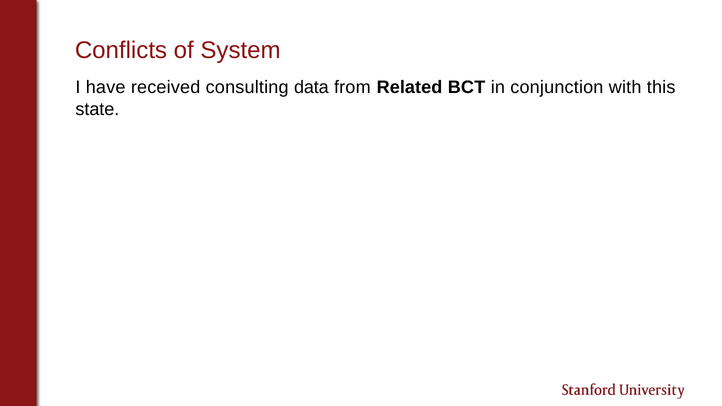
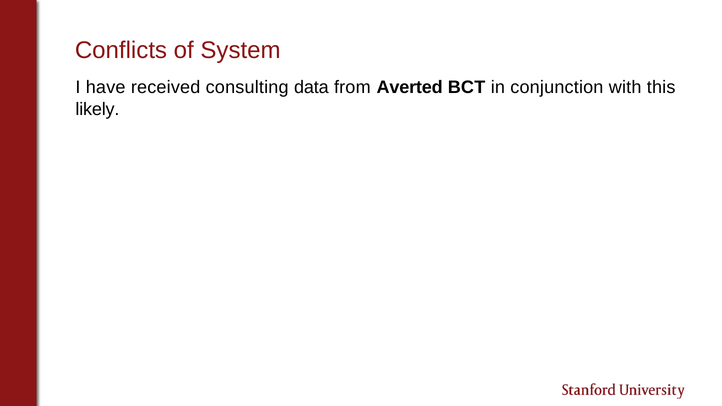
Related: Related -> Averted (410, 87)
state: state -> likely (97, 109)
